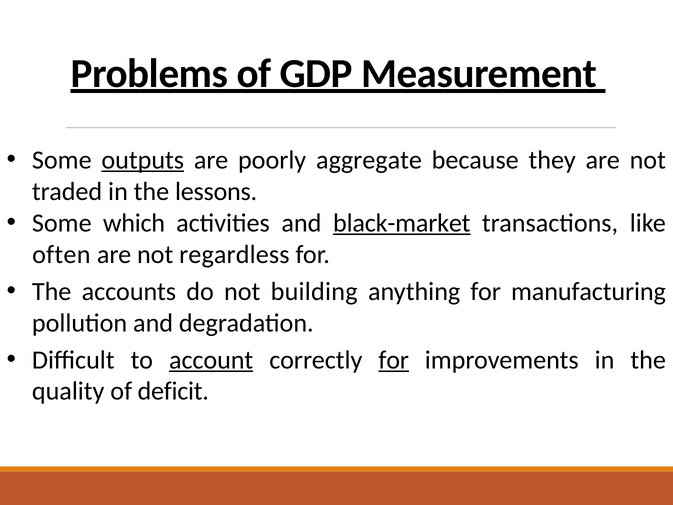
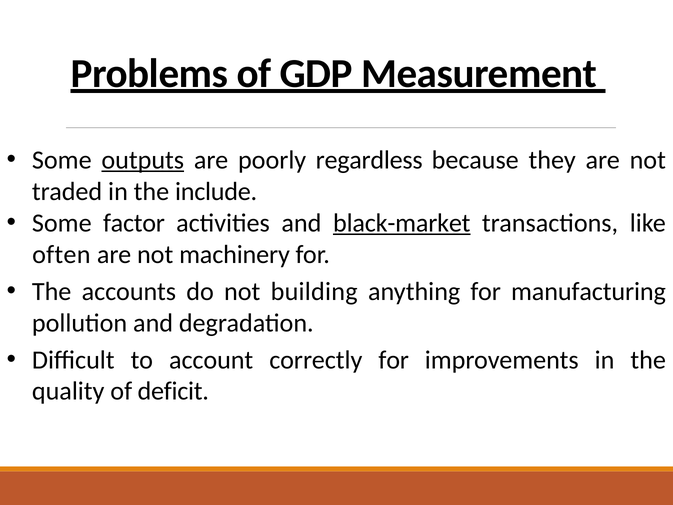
aggregate: aggregate -> regardless (369, 160)
lessons: lessons -> include (216, 192)
which: which -> factor (134, 223)
regardless: regardless -> machinery (234, 254)
account underline: present -> none (211, 360)
for underline: present -> none (394, 360)
